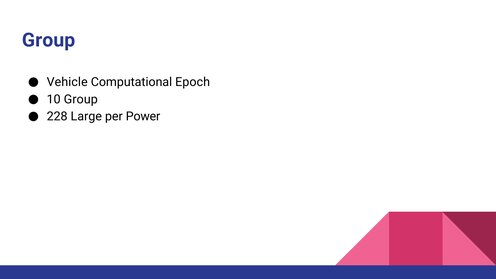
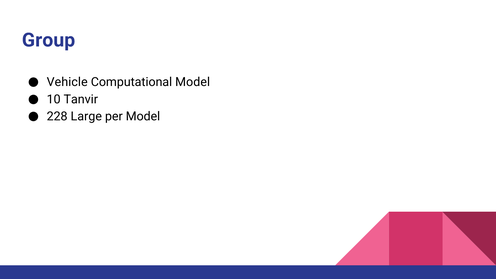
Computational Epoch: Epoch -> Model (193, 82)
10 Group: Group -> Tanvir (81, 99)
per Power: Power -> Model (143, 116)
